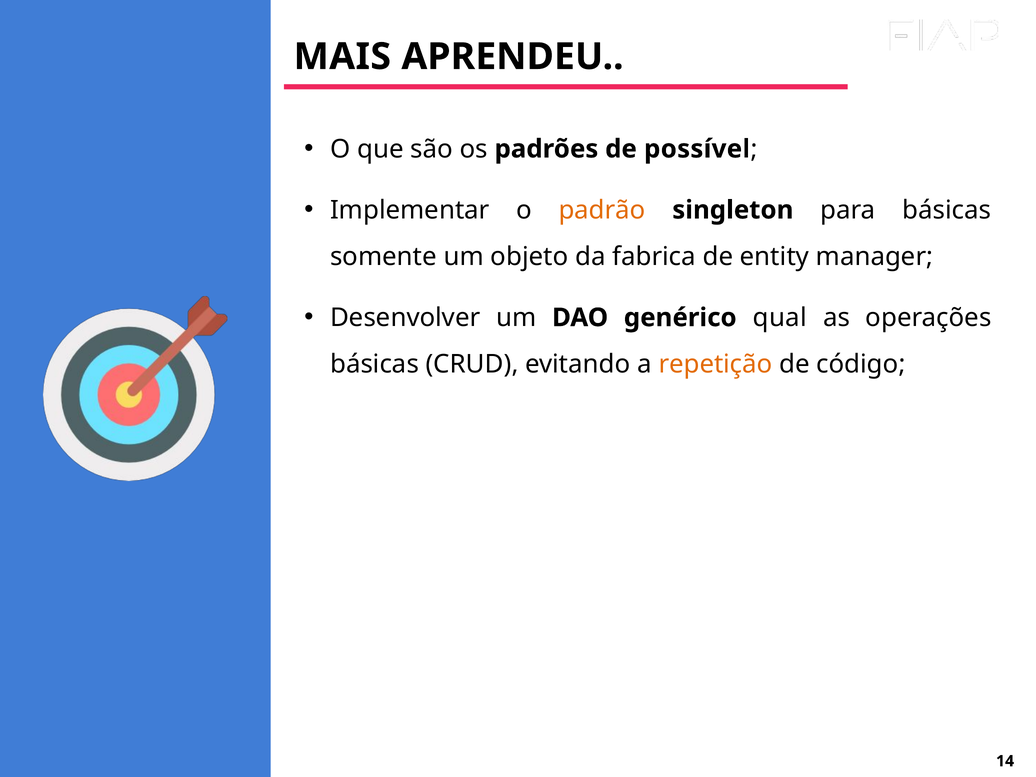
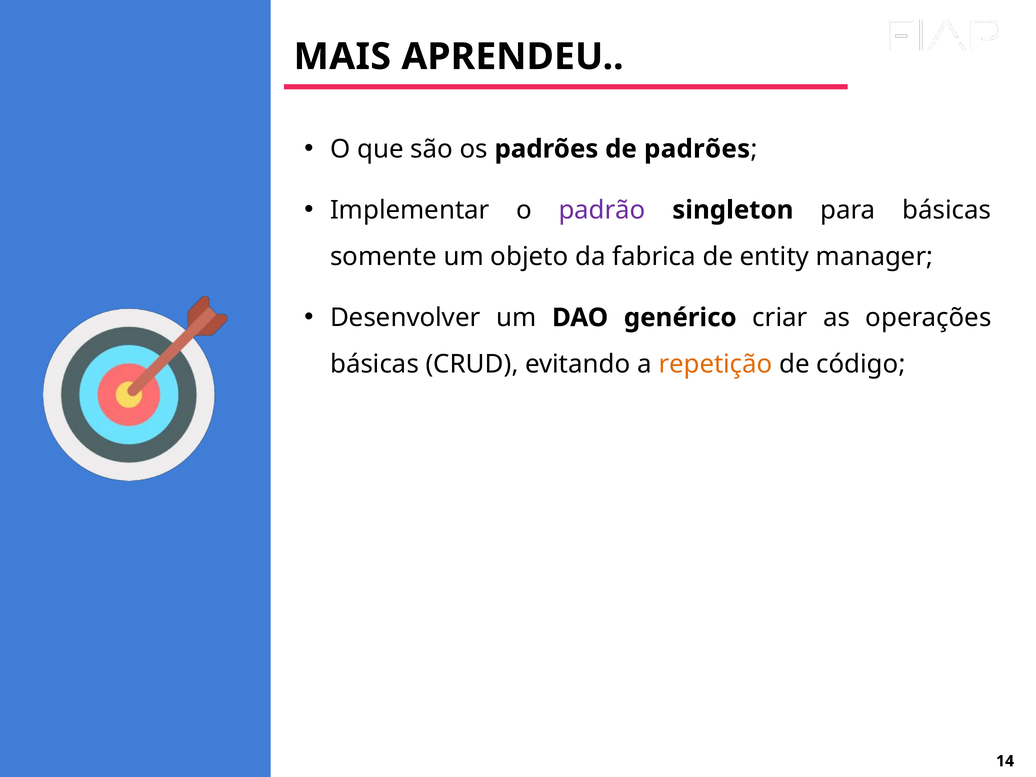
de possível: possível -> padrões (697, 149)
padrão colour: orange -> purple (602, 210)
qual: qual -> criar (780, 318)
